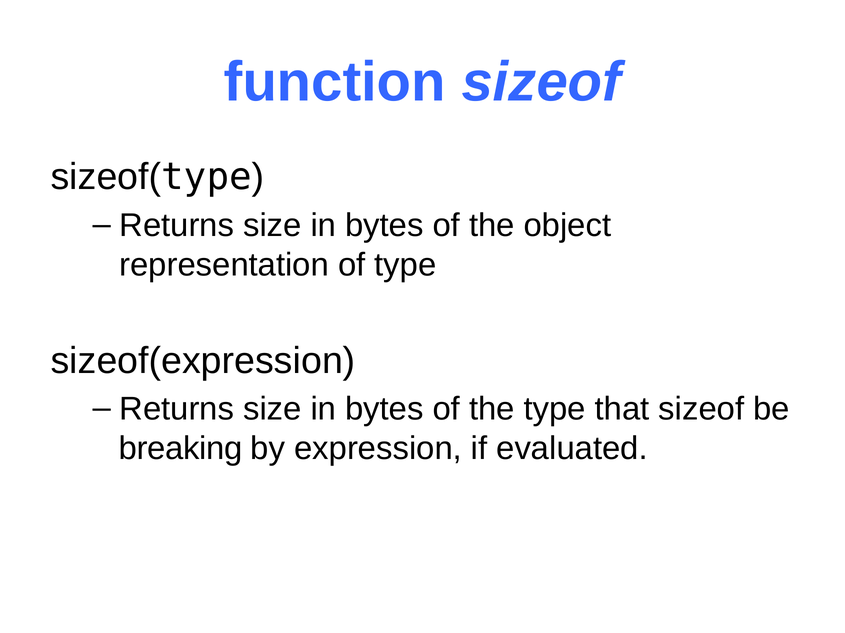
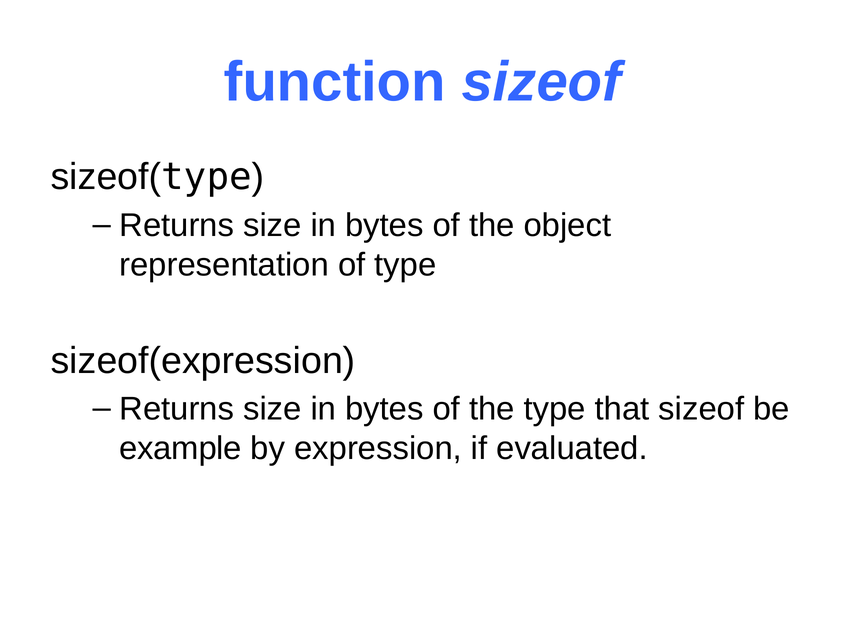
breaking: breaking -> example (181, 449)
